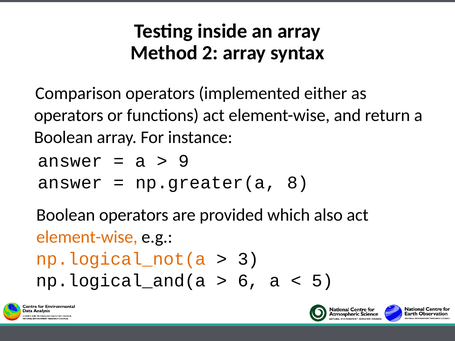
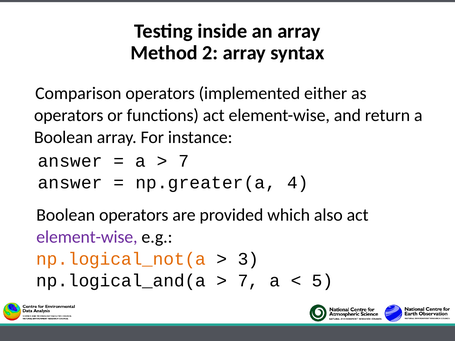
9: 9 -> 7 (184, 161)
8: 8 -> 4 (298, 183)
element-wise colour: orange -> purple (87, 237)
6: 6 -> 7 (248, 281)
